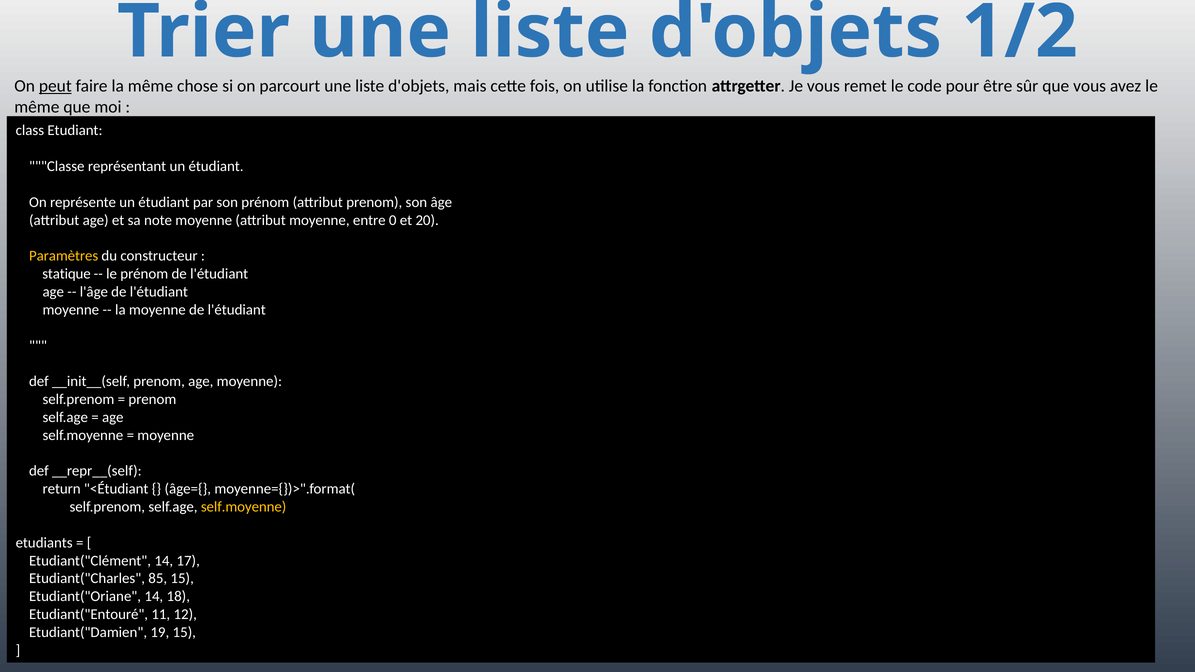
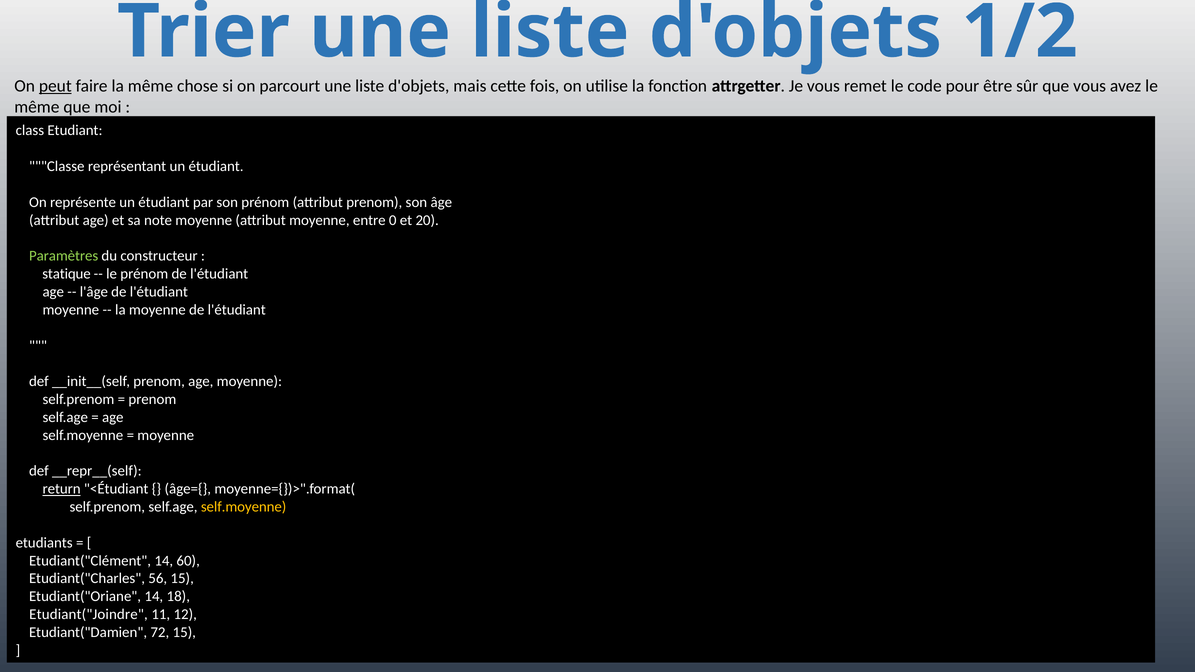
Paramètres colour: yellow -> light green (64, 256)
return underline: none -> present (62, 489)
17: 17 -> 60 (188, 561)
85: 85 -> 56 (158, 579)
Etudiant("Entouré: Etudiant("Entouré -> Etudiant("Joindre (88, 615)
19: 19 -> 72 (160, 632)
